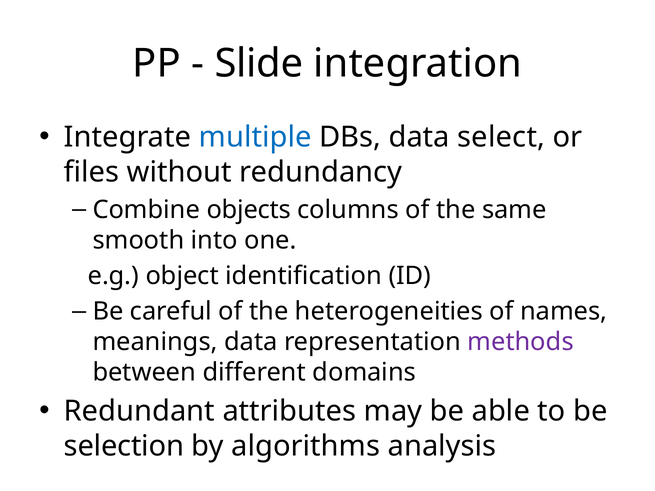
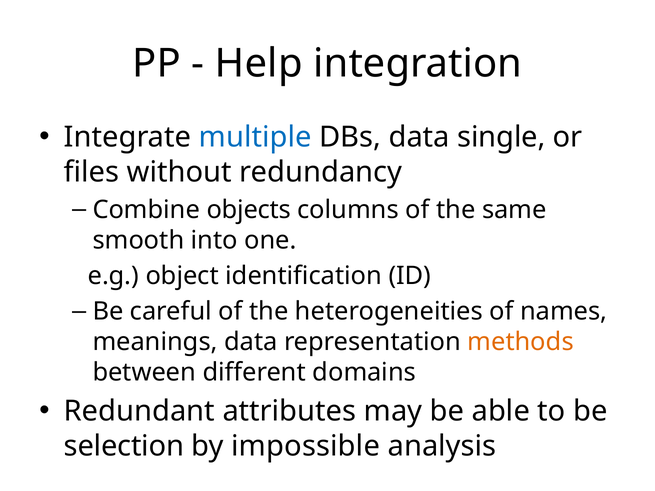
Slide: Slide -> Help (259, 63)
select: select -> single (501, 137)
methods colour: purple -> orange (521, 342)
algorithms: algorithms -> impossible (306, 447)
